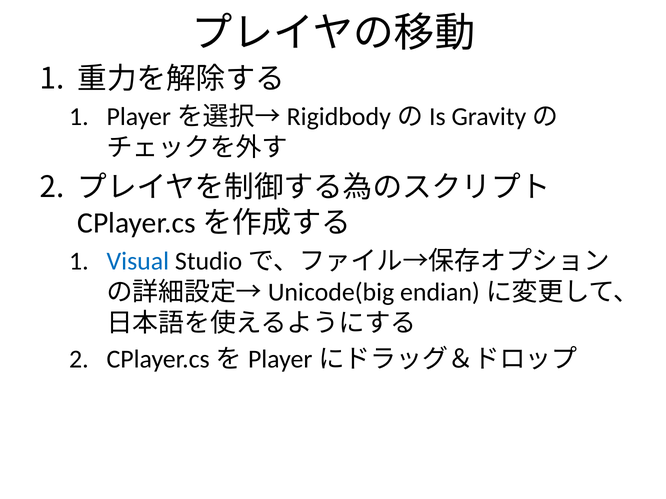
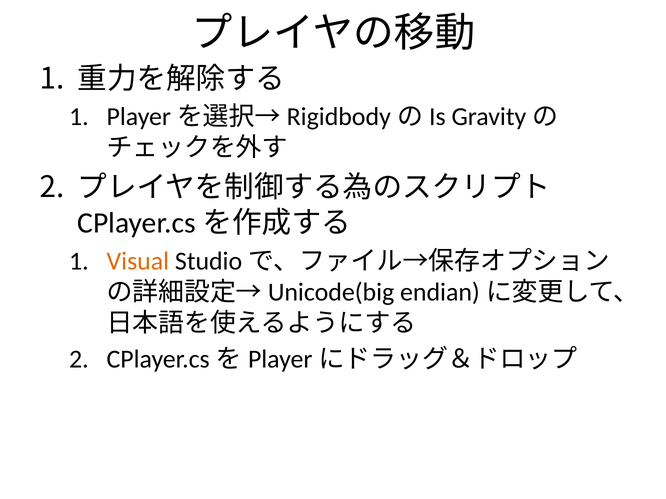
Visual colour: blue -> orange (138, 261)
